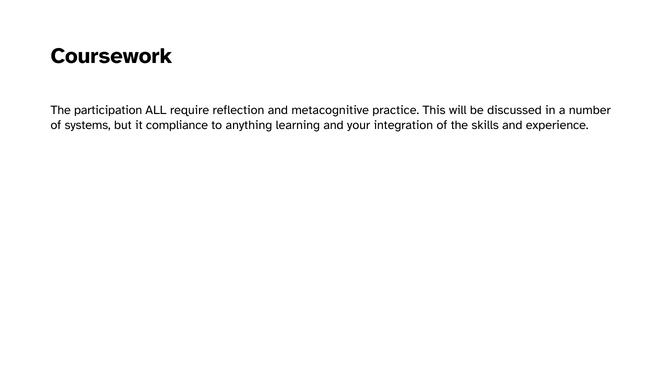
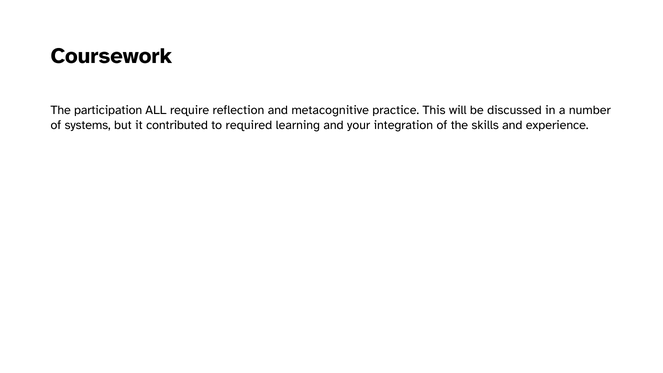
compliance: compliance -> contributed (177, 125)
anything: anything -> required (249, 125)
